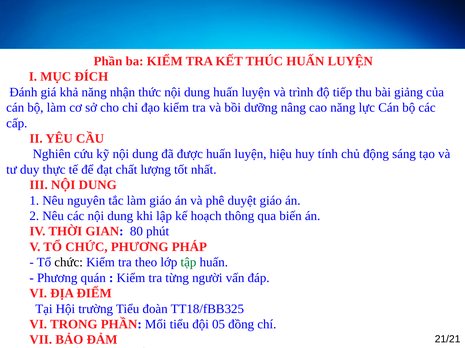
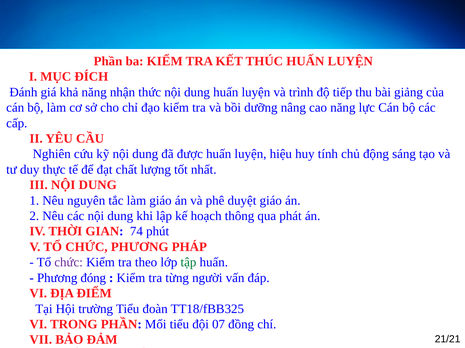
biến: biến -> phát (291, 216)
80: 80 -> 74 (136, 232)
chức colour: black -> purple (69, 263)
quán: quán -> đóng (93, 278)
05: 05 -> 07 (219, 325)
